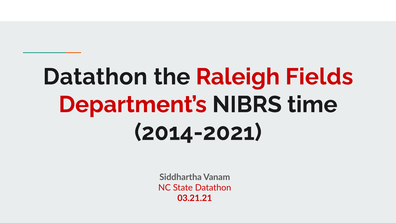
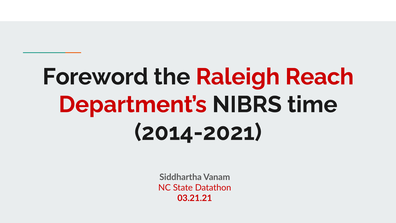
Datathon: Datathon -> Foreword (95, 77)
Fields: Fields -> Reach (320, 77)
